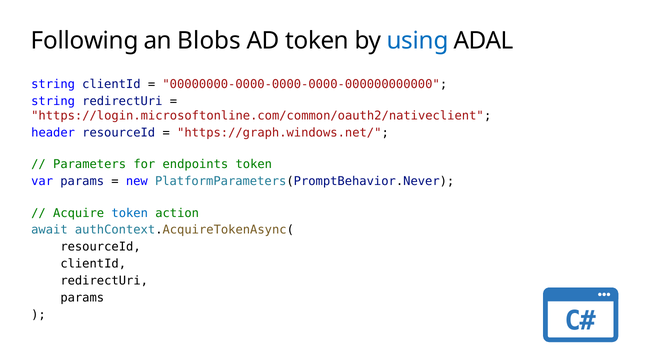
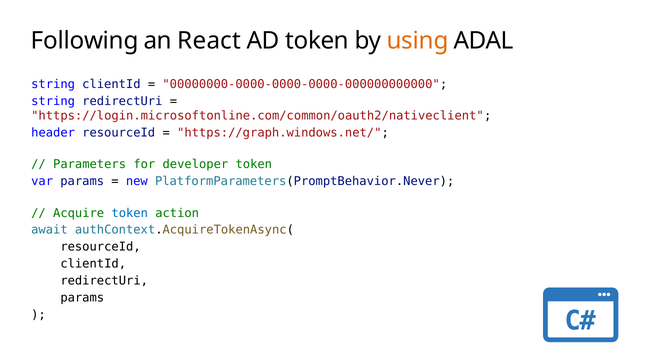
Blobs: Blobs -> React (209, 41)
using colour: blue -> orange (418, 41)
endpoints: endpoints -> developer (195, 164)
